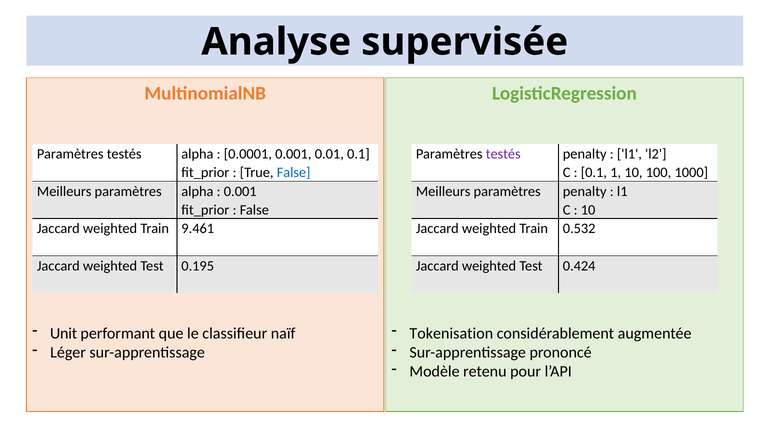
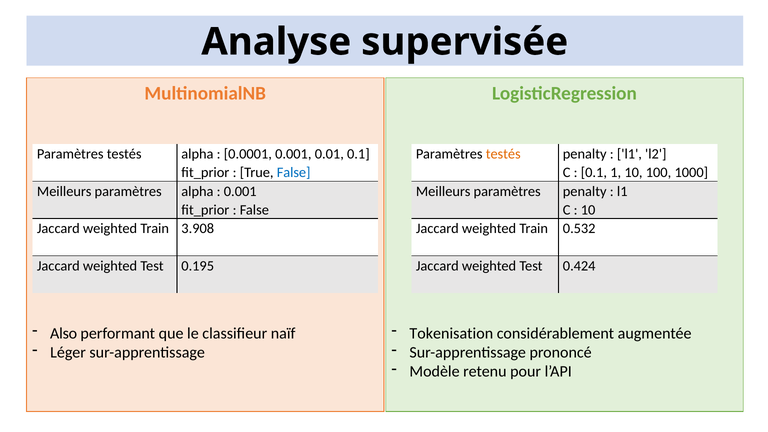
testés colour: purple -> orange (503, 154)
9.461: 9.461 -> 3.908 (198, 229)
Unit: Unit -> Also (64, 333)
